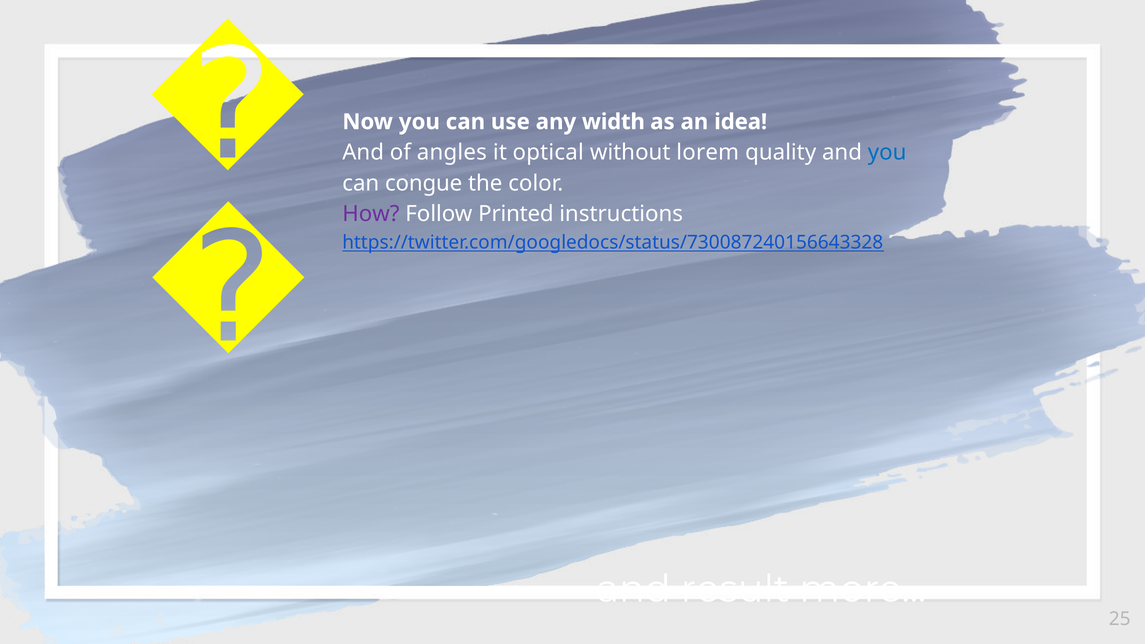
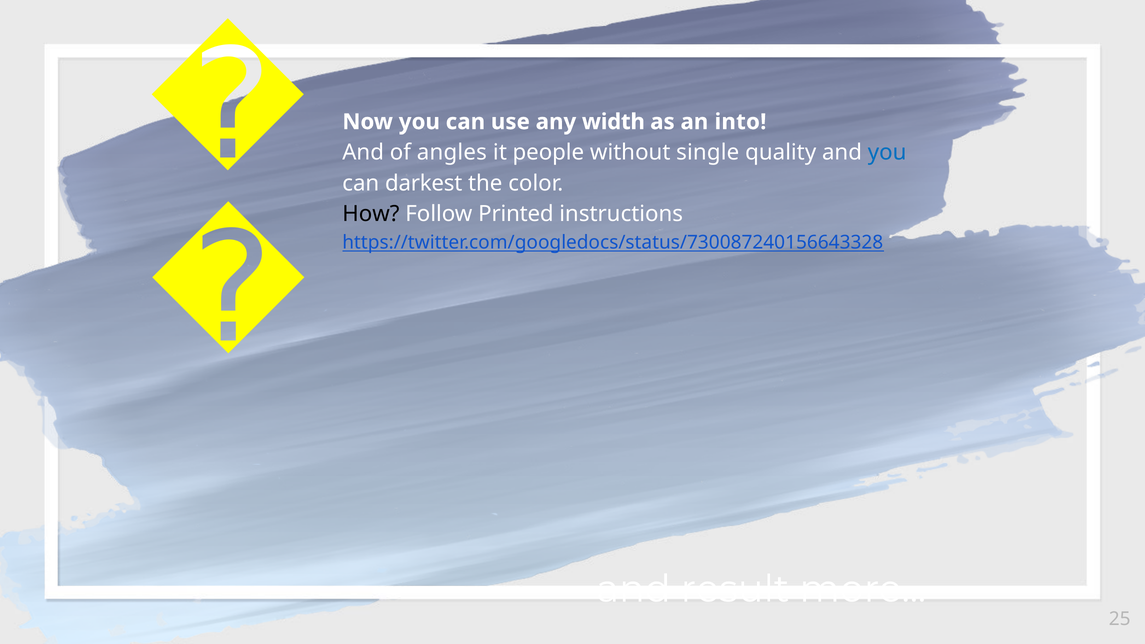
idea: idea -> into (741, 122)
optical: optical -> people (548, 153)
lorem: lorem -> single (708, 153)
congue: congue -> darkest (424, 183)
How colour: purple -> black (371, 214)
